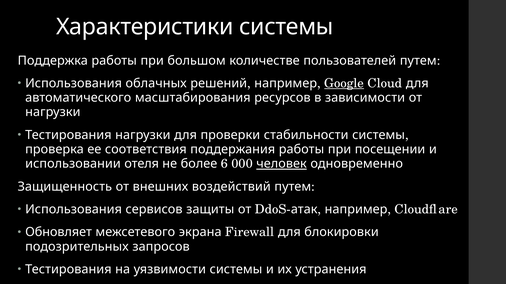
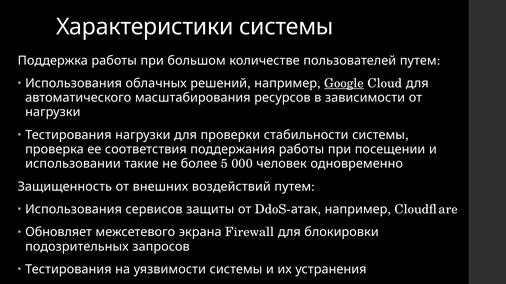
отеля: отеля -> такие (142, 164)
6: 6 -> 5 (224, 164)
человек underline: present -> none (282, 164)
